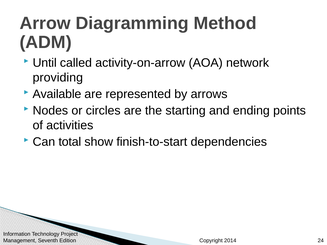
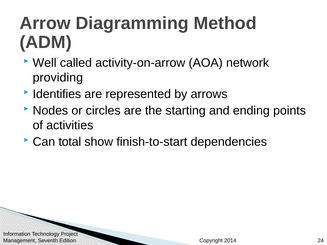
Until: Until -> Well (45, 63)
Available: Available -> Identifies (57, 94)
